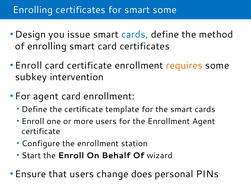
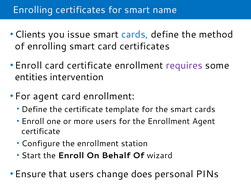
smart some: some -> name (165, 10)
Design: Design -> Clients (30, 35)
requires colour: orange -> purple (184, 66)
subkey: subkey -> entities (31, 77)
